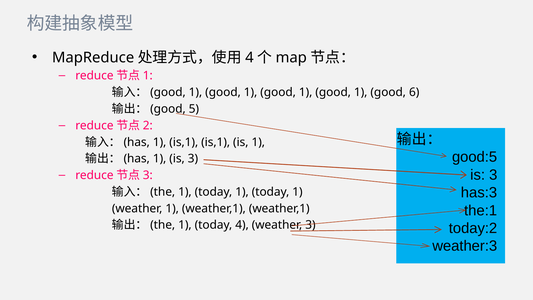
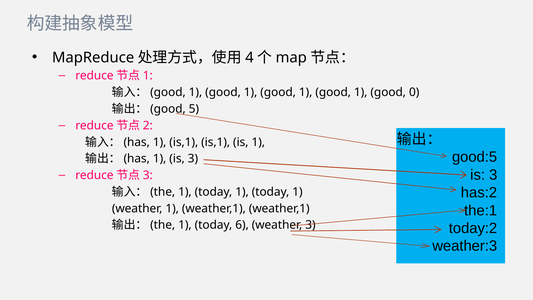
6: 6 -> 0 (414, 92)
has:3: has:3 -> has:2 (479, 193)
today 4: 4 -> 6 (242, 225)
